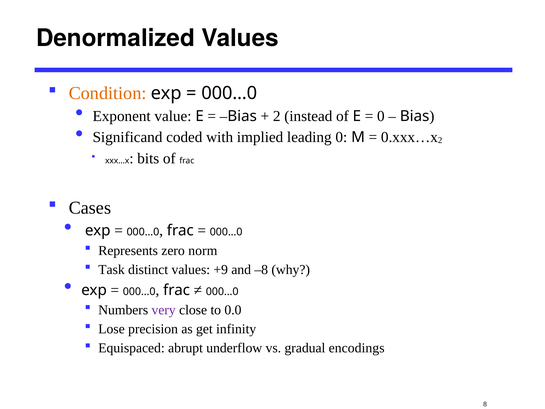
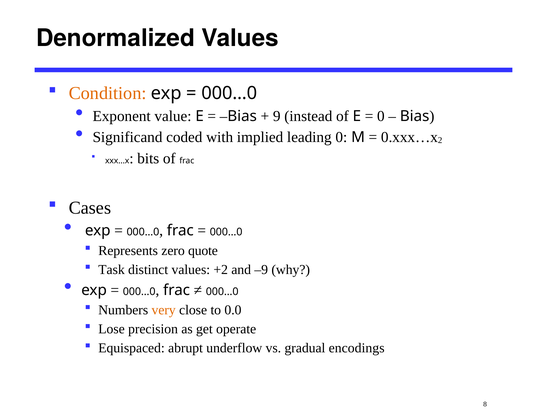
2: 2 -> 9 (277, 116)
norm: norm -> quote (203, 250)
+9: +9 -> +2 (221, 269)
–8: –8 -> –9 (261, 269)
very colour: purple -> orange (164, 310)
infinity: infinity -> operate (236, 329)
